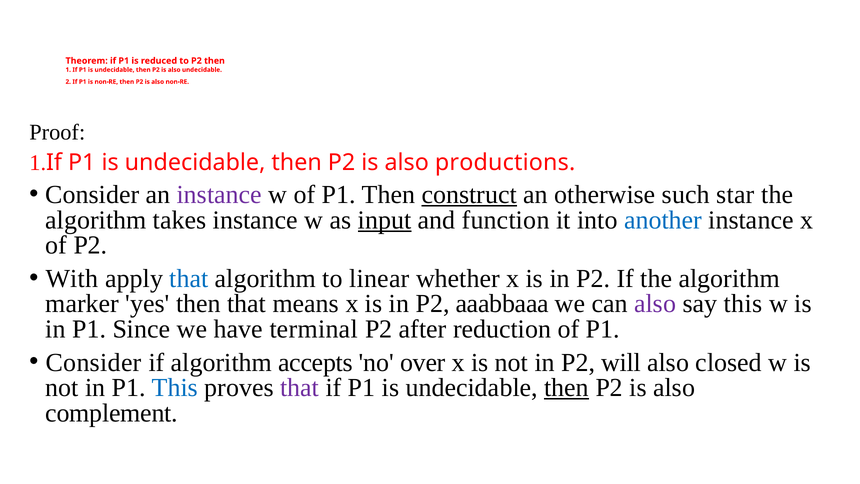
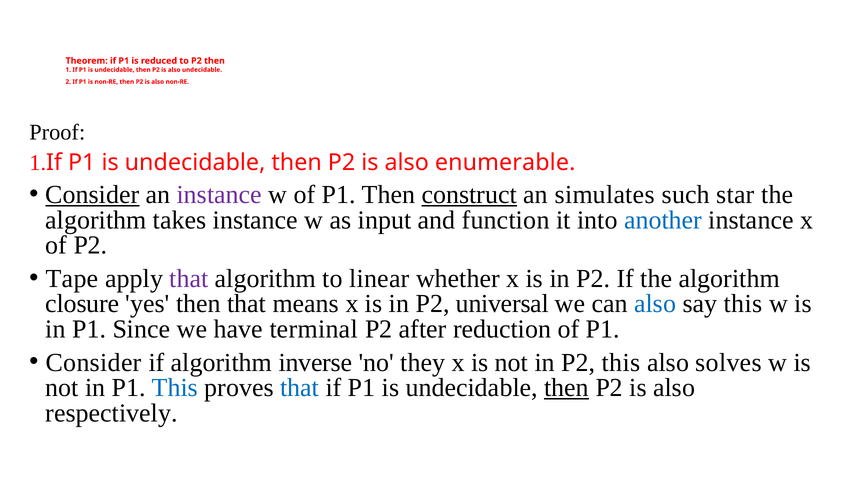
productions: productions -> enumerable (505, 163)
Consider underline: none -> present (92, 195)
otherwise: otherwise -> simulates (605, 195)
input underline: present -> none (385, 220)
With: With -> Tape (72, 278)
that colour: blue -> purple (189, 278)
marker: marker -> closure (82, 304)
aaabbaaa: aaabbaaa -> universal (502, 304)
also colour: purple -> blue (655, 304)
accepts: accepts -> inverse (315, 362)
over: over -> they (423, 362)
P2 will: will -> this (621, 362)
closed: closed -> solves (729, 362)
that colour: purple -> blue (300, 388)
complement: complement -> respectively (111, 413)
